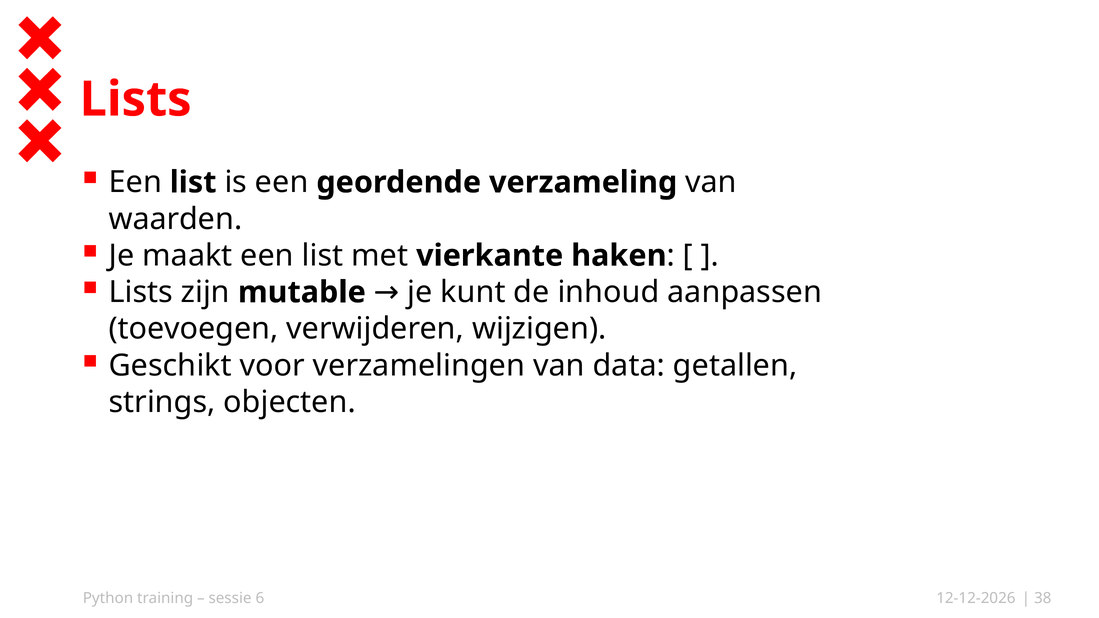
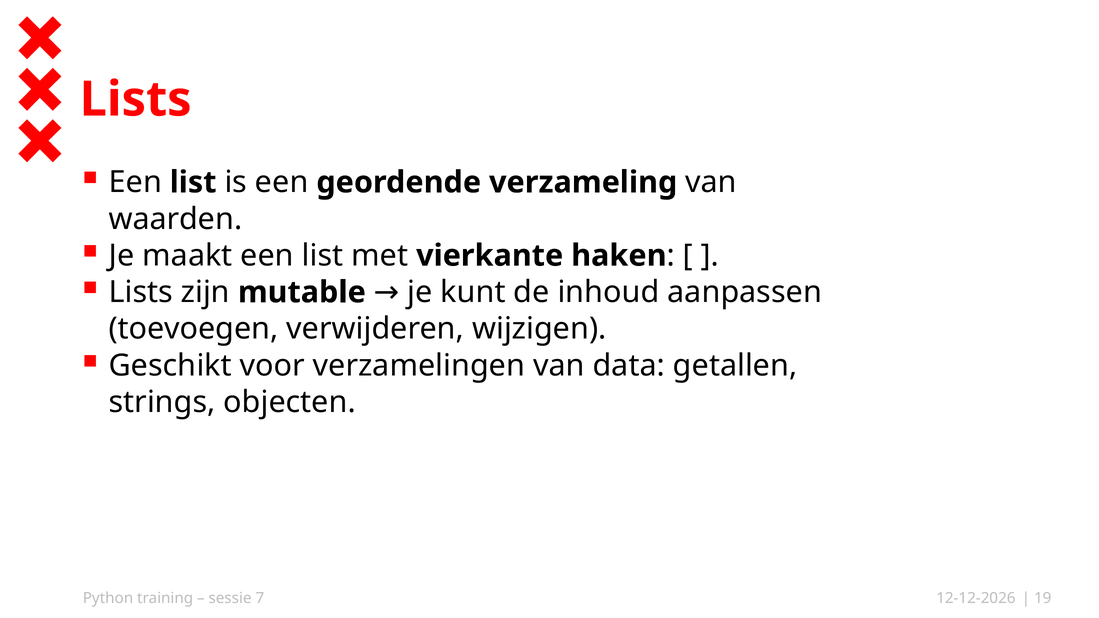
6: 6 -> 7 (260, 598)
38: 38 -> 19 (1043, 598)
